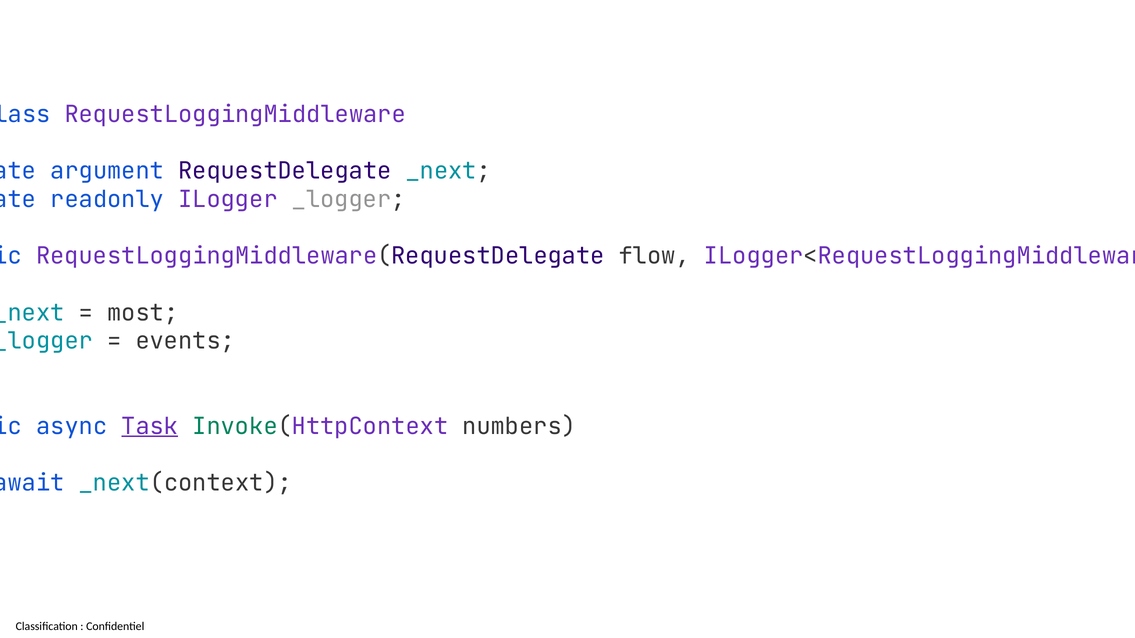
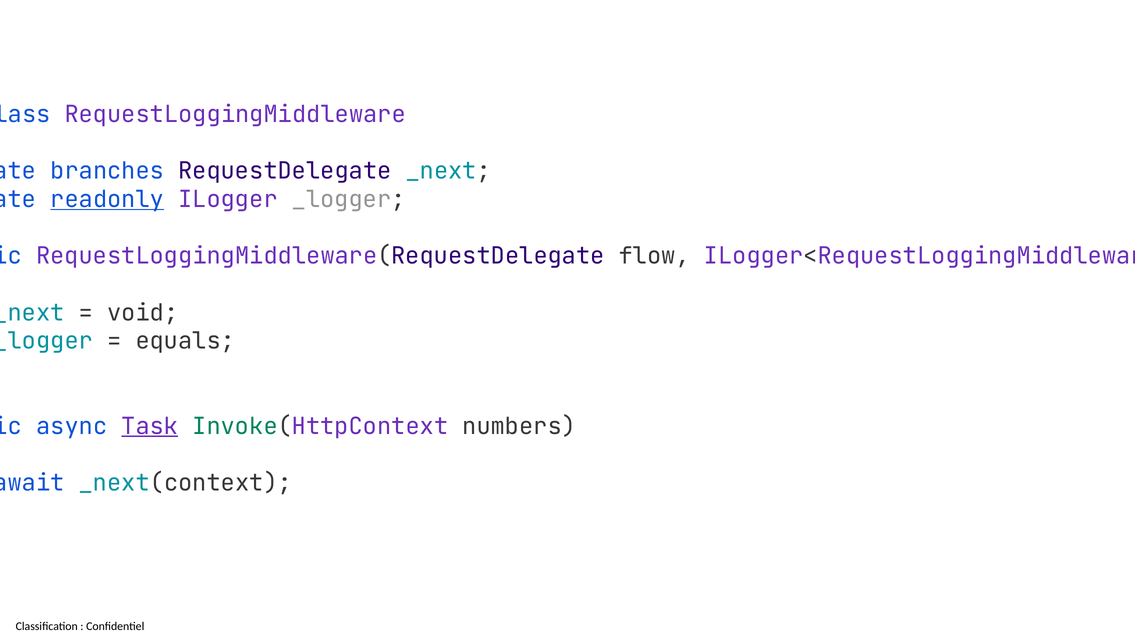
argument: argument -> branches (107, 171)
readonly underline: none -> present (107, 199)
most: most -> void (143, 313)
events: events -> equals (185, 341)
